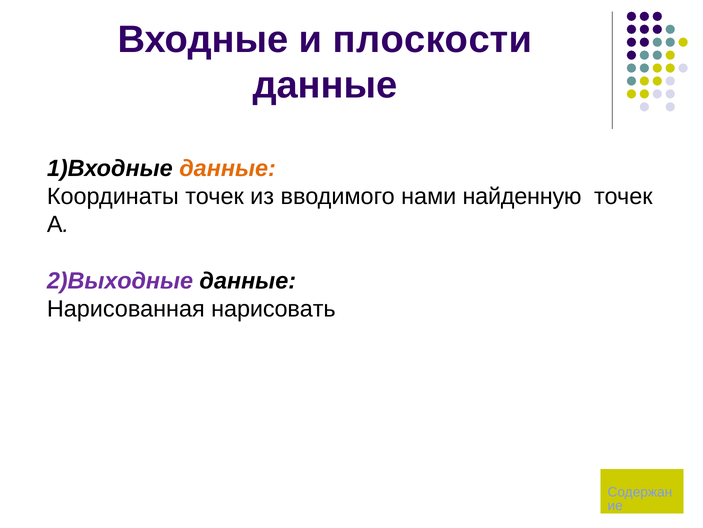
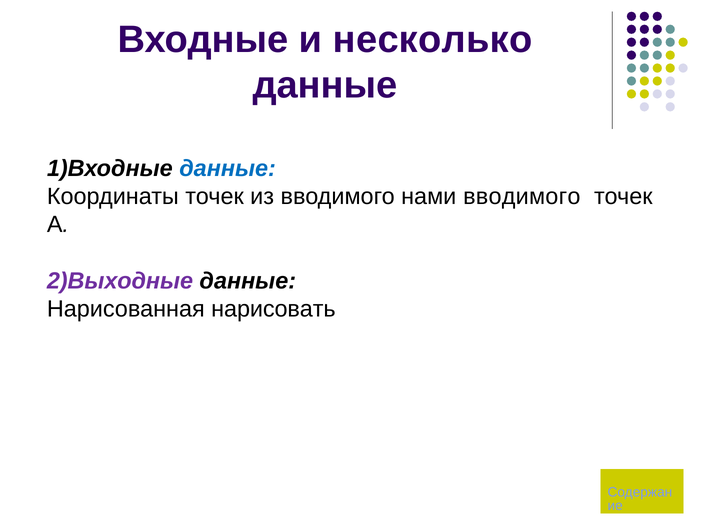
плоскости: плоскости -> несколько (433, 40)
данные colour: orange -> blue (228, 168)
нами найденную: найденную -> вводимого (522, 196)
